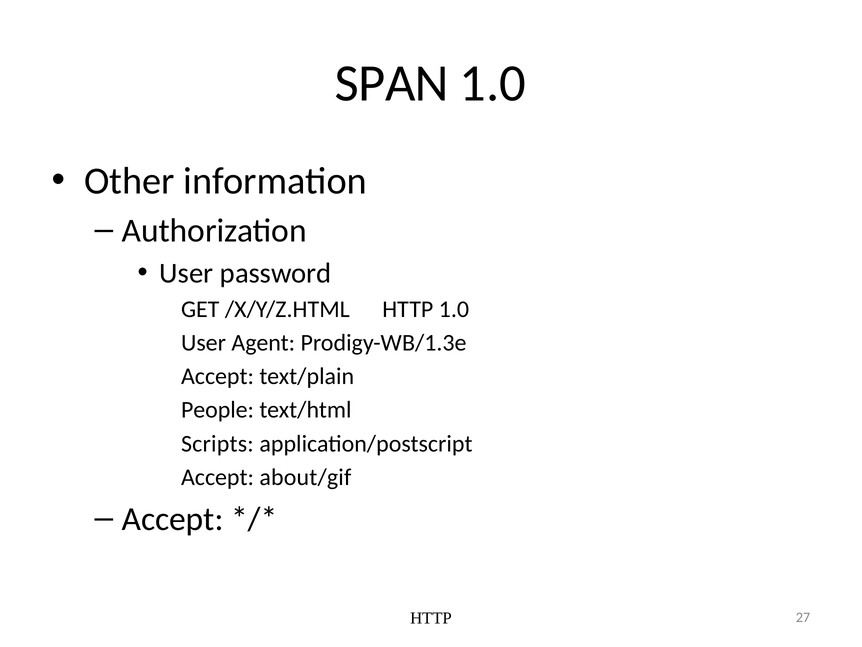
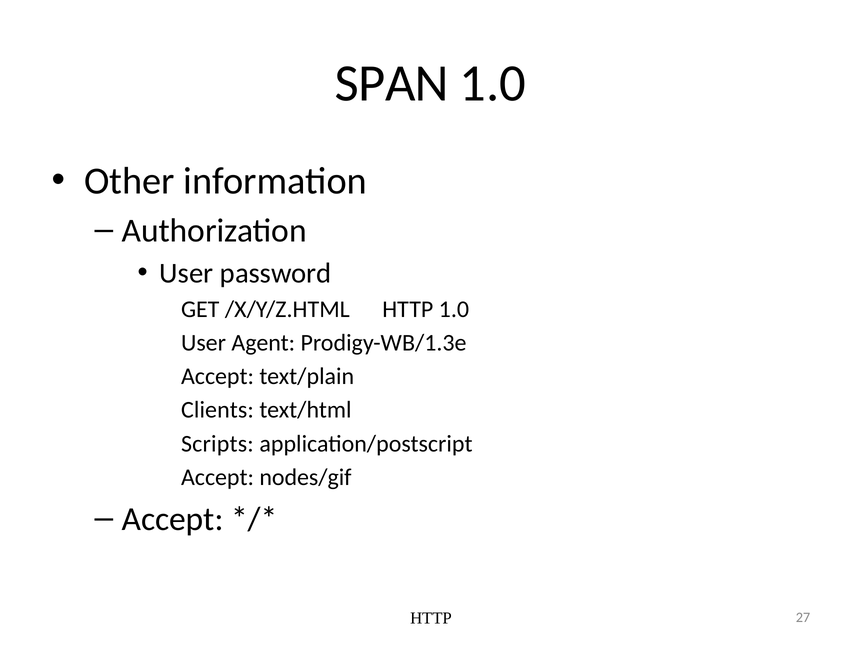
People: People -> Clients (217, 410)
about/gif: about/gif -> nodes/gif (305, 477)
